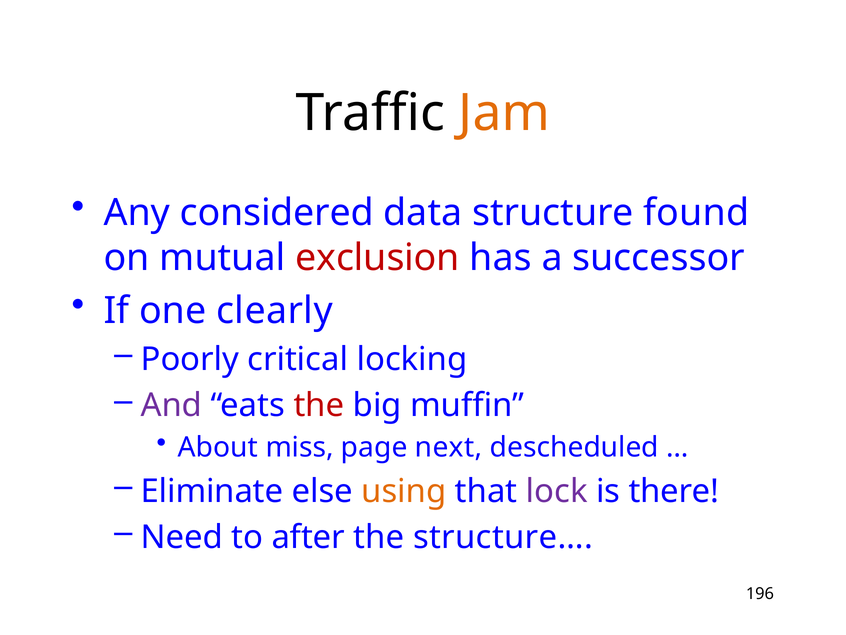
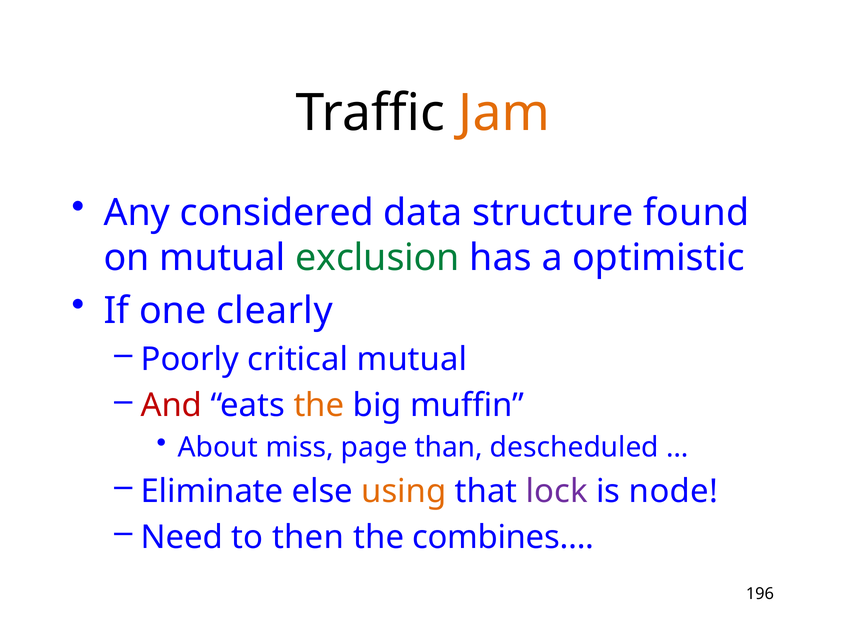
exclusion colour: red -> green (378, 258)
successor: successor -> optimistic (659, 258)
critical locking: locking -> mutual (412, 359)
And colour: purple -> red (171, 405)
the colour: red -> orange (319, 405)
next: next -> than (449, 447)
there: there -> node (674, 491)
after: after -> then (308, 537)
structure…: structure… -> combines… (503, 537)
